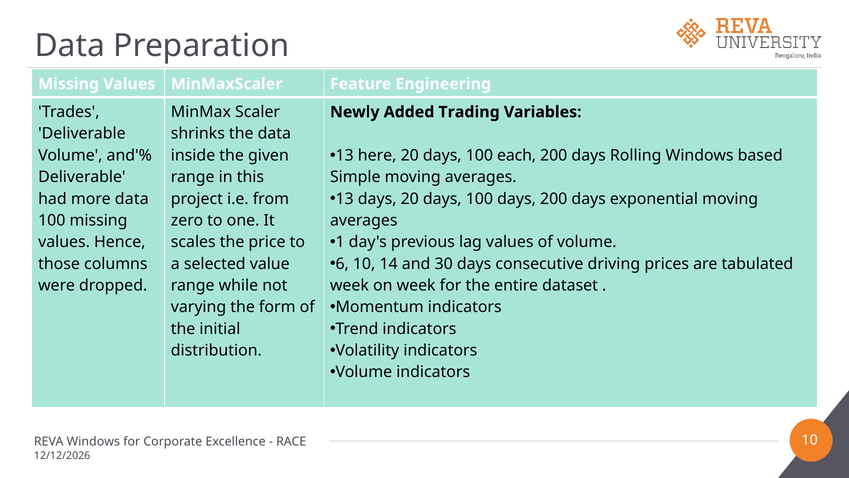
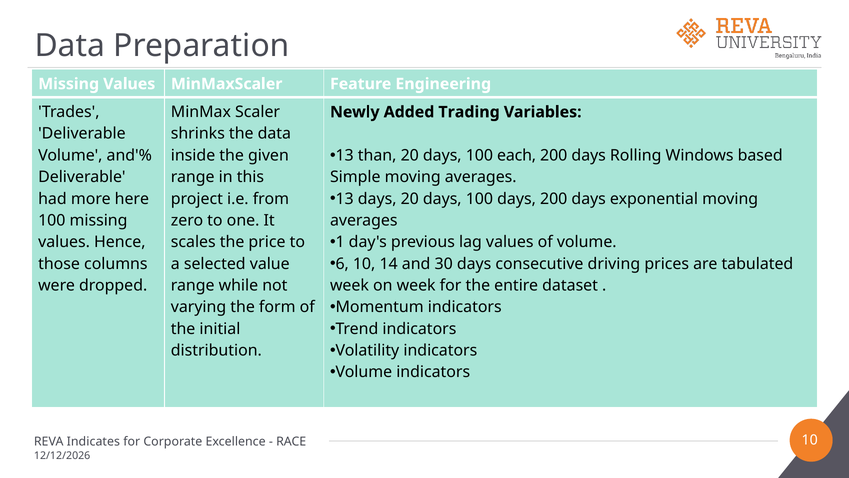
here: here -> than (377, 155)
more data: data -> here (132, 199)
REVA Windows: Windows -> Indicates (93, 441)
